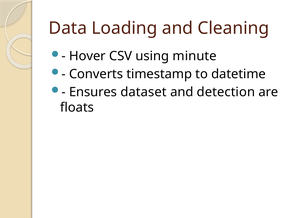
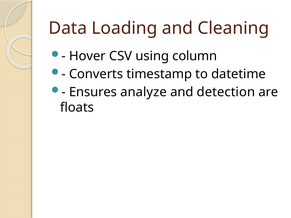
minute: minute -> column (195, 56)
dataset: dataset -> analyze (144, 92)
